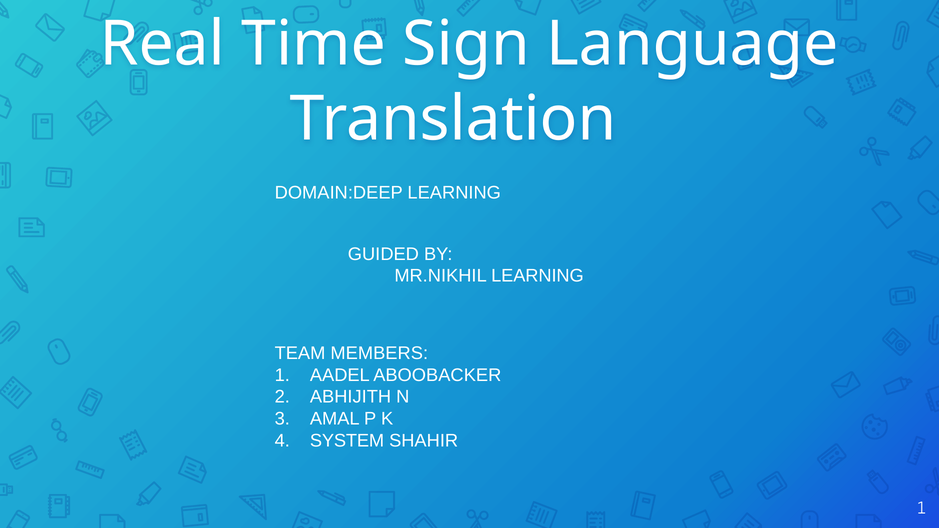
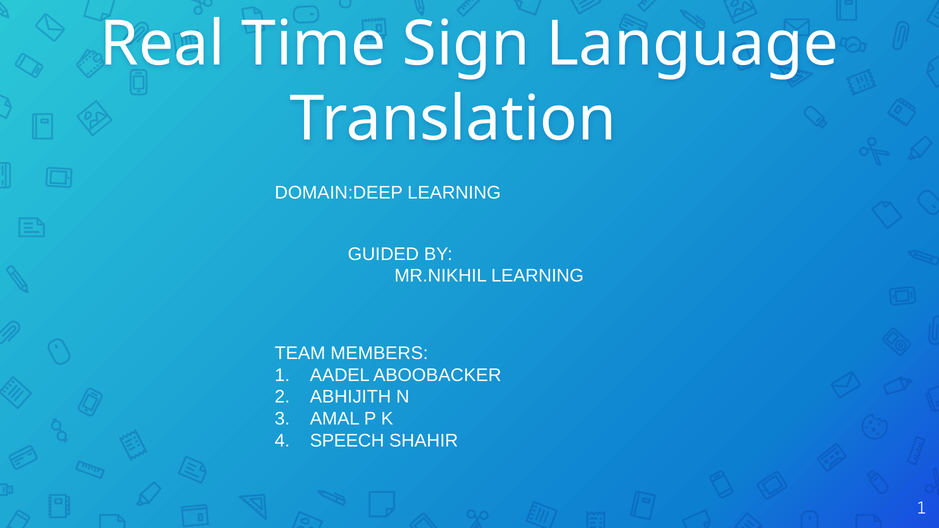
SYSTEM: SYSTEM -> SPEECH (347, 441)
